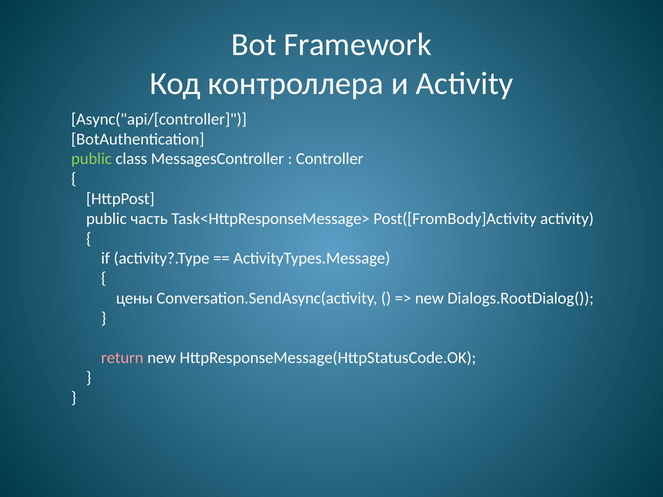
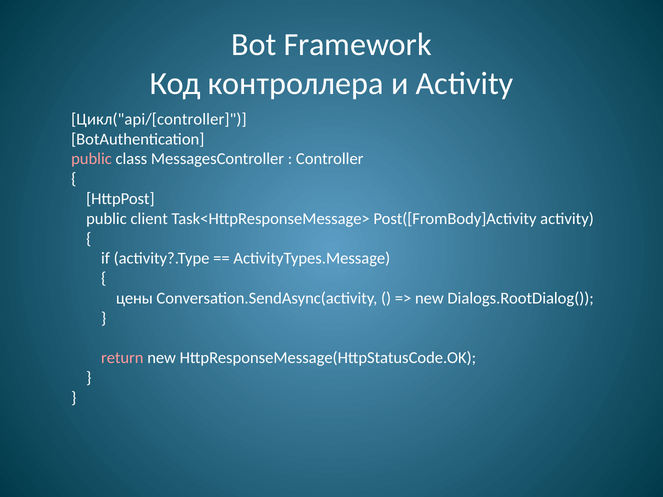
Async("api/[controller: Async("api/[controller -> Цикл("api/[controller (159, 119)
public colour: light green -> pink (91, 159)
часть: часть -> client (149, 219)
